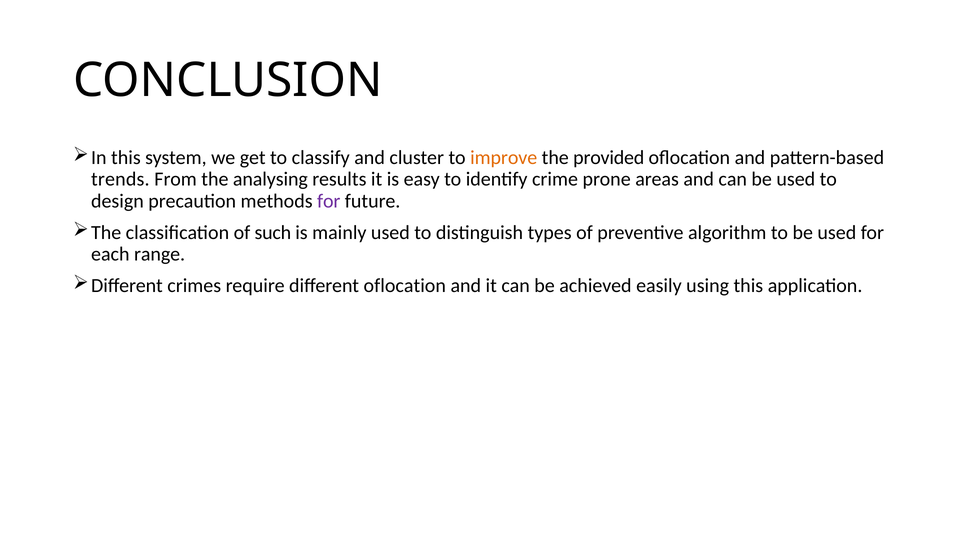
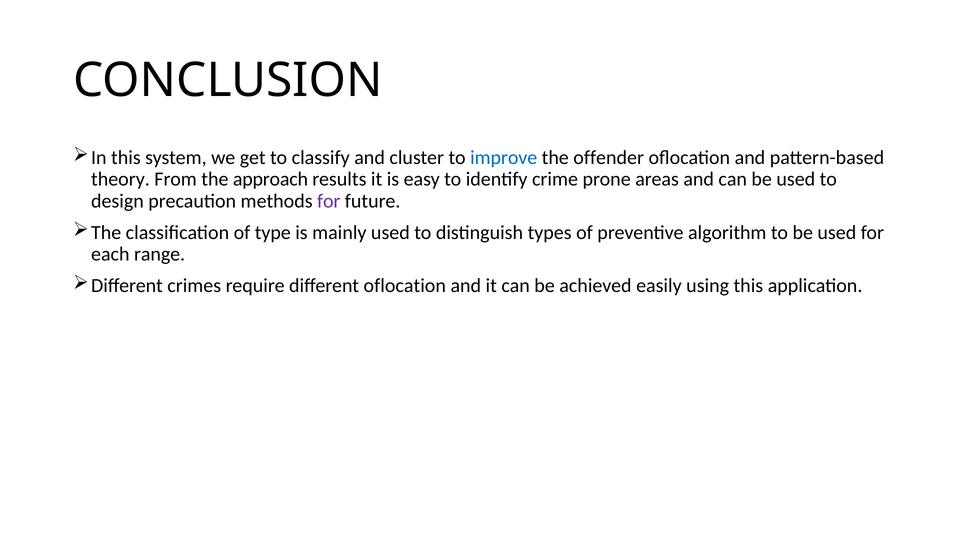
improve colour: orange -> blue (504, 158)
provided: provided -> offender (609, 158)
trends: trends -> theory (120, 179)
analysing: analysing -> approach (270, 179)
such: such -> type (273, 233)
